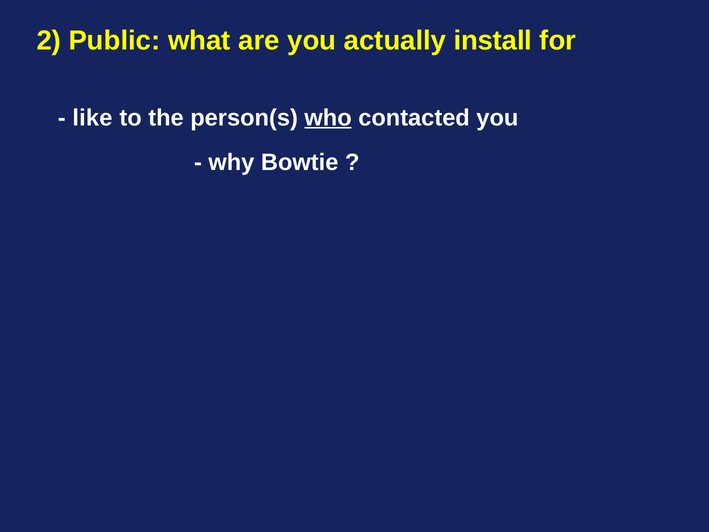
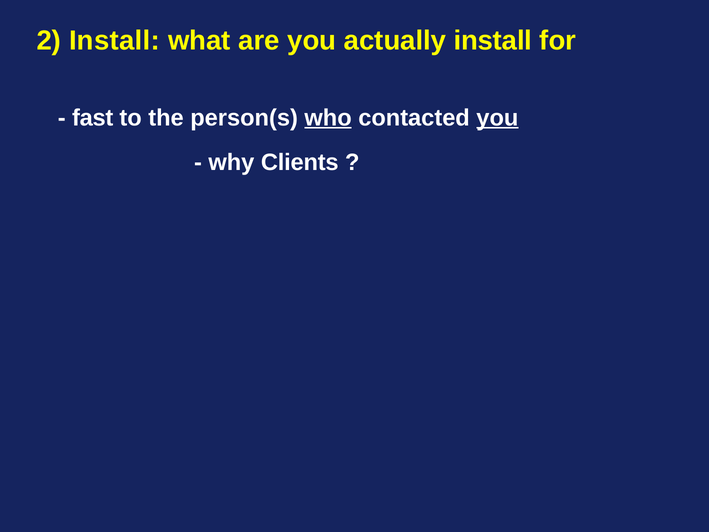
2 Public: Public -> Install (114, 41)
like: like -> fast (93, 118)
you underline: none -> present (497, 118)
Bowtie: Bowtie -> Clients (300, 162)
